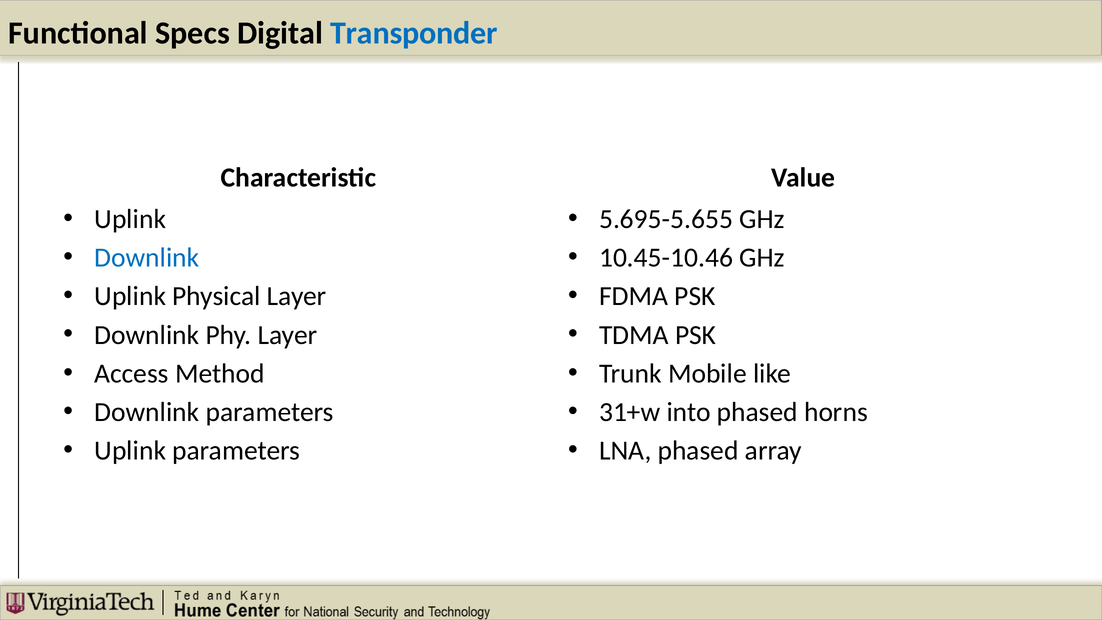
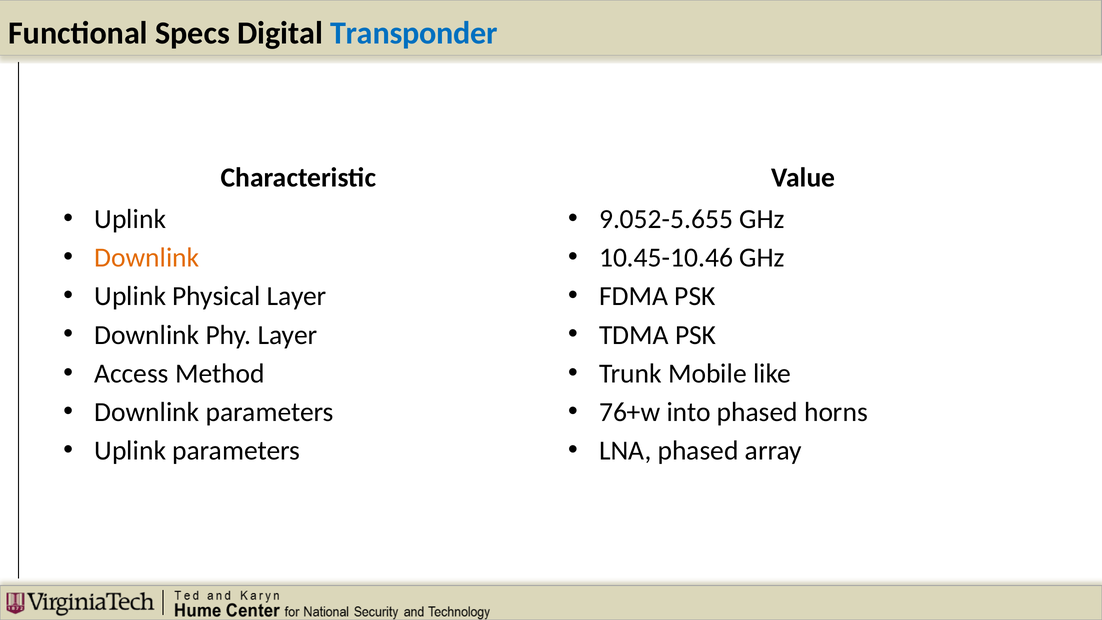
5.695-5.655: 5.695-5.655 -> 9.052-5.655 (666, 219)
Downlink colour: blue -> orange (147, 258)
31+w: 31+w -> 76+w (630, 412)
